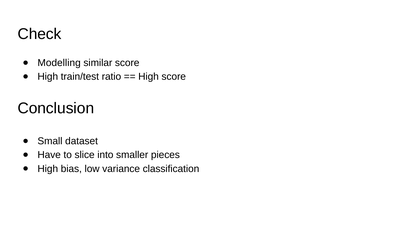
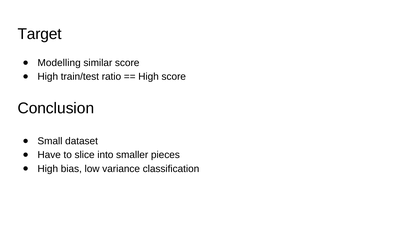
Check: Check -> Target (40, 34)
